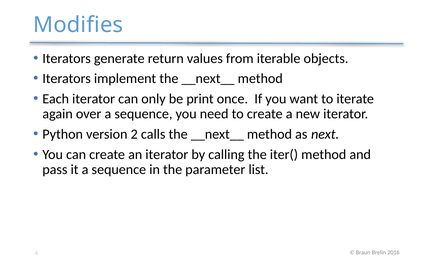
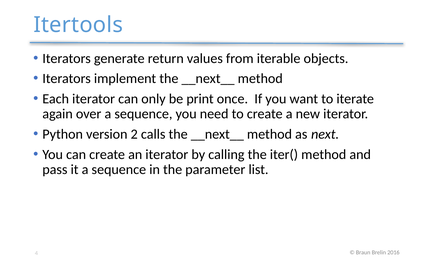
Modifies: Modifies -> Itertools (78, 25)
